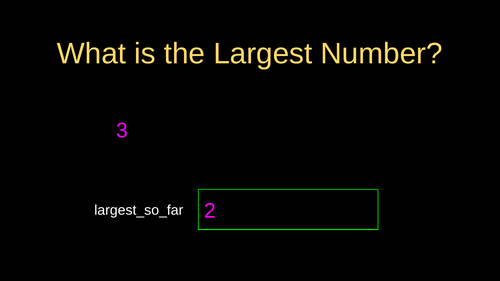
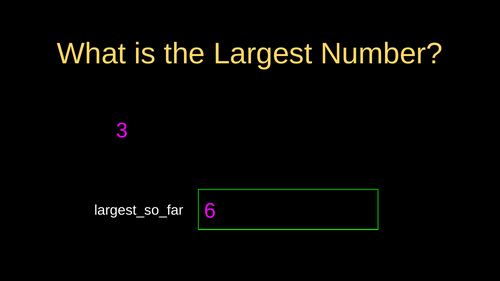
2: 2 -> 6 (210, 211)
